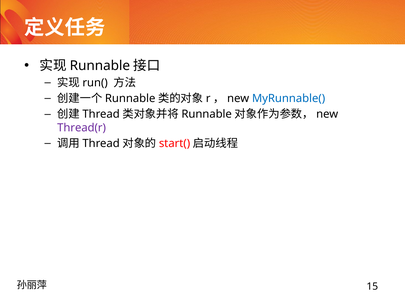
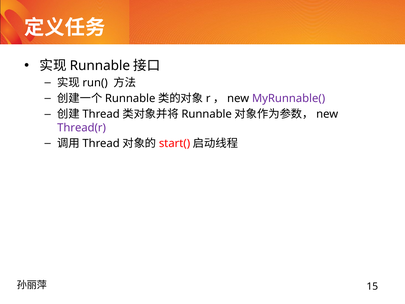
MyRunnable( colour: blue -> purple (289, 98)
